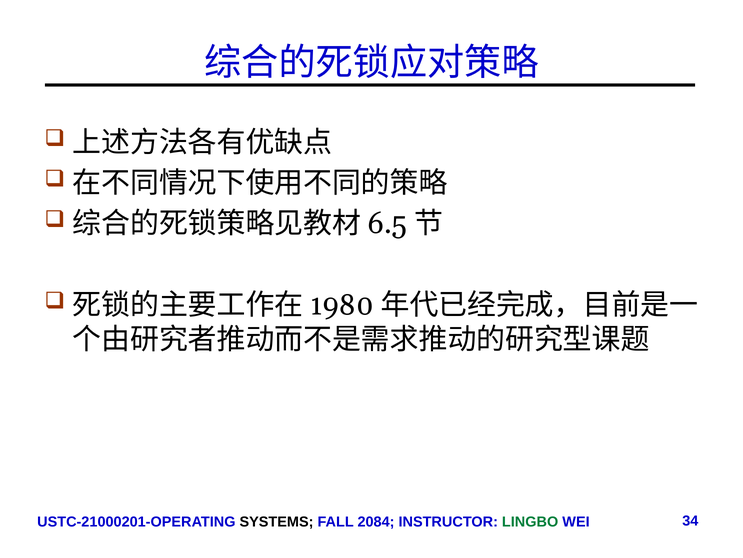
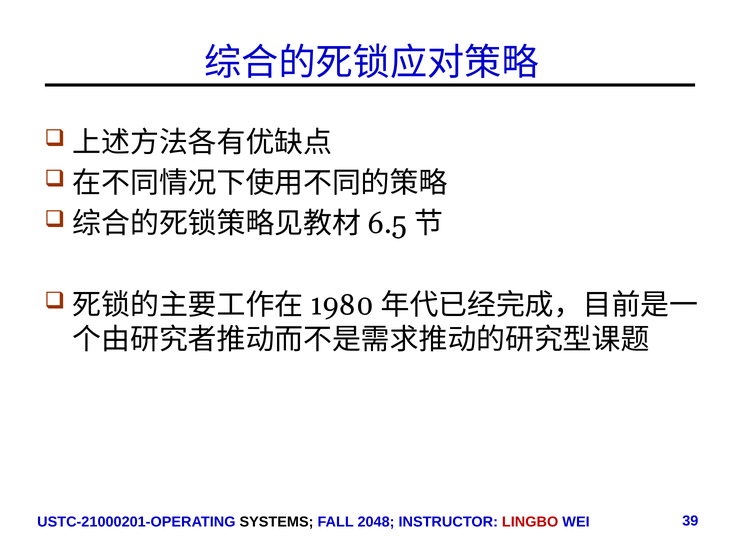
2084: 2084 -> 2048 (376, 522)
LINGBO colour: green -> red (530, 522)
34: 34 -> 39 (690, 520)
